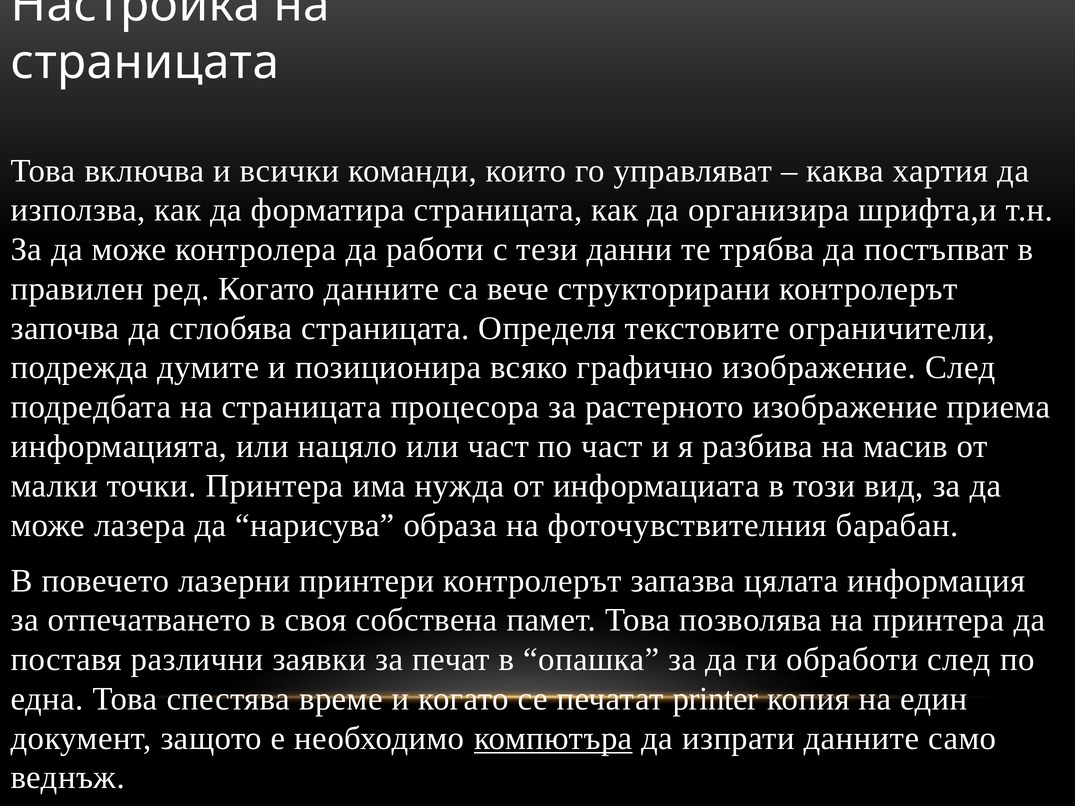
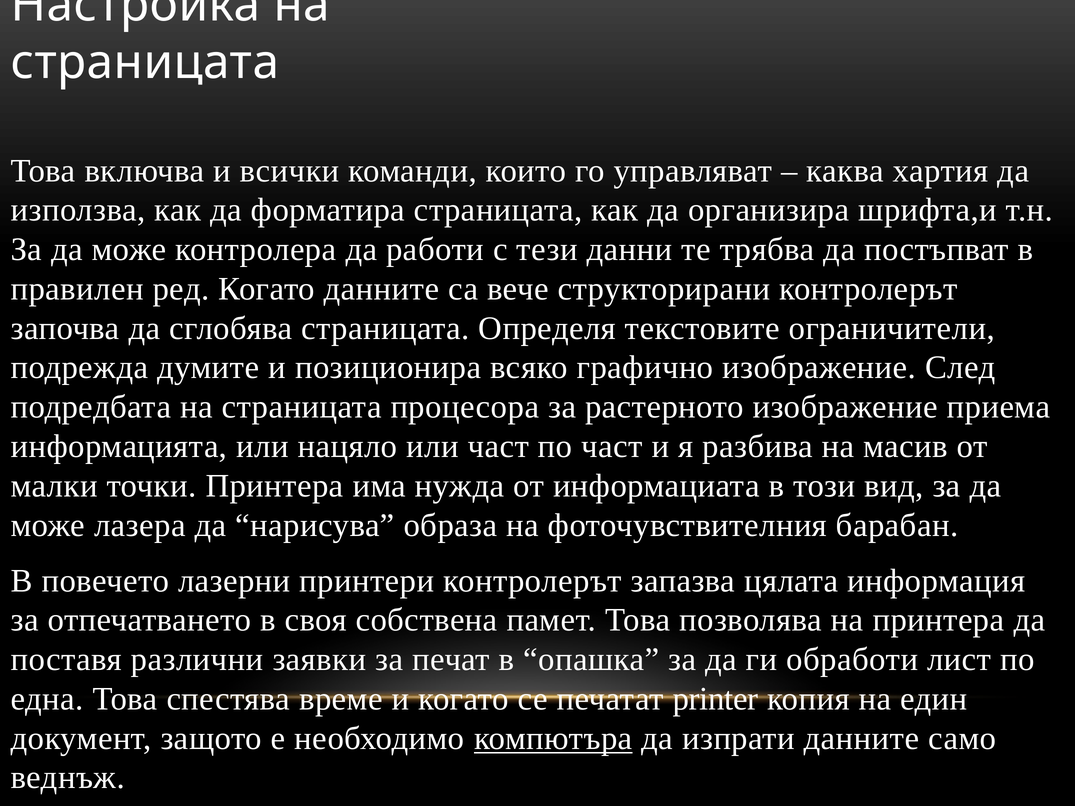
обработи след: след -> лист (959, 660)
